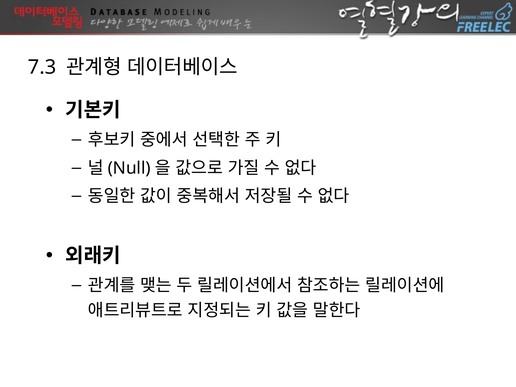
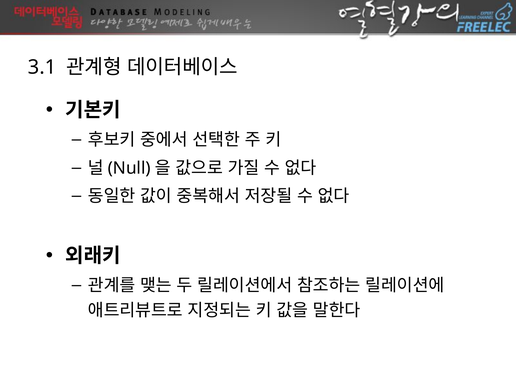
7.3: 7.3 -> 3.1 (42, 67)
